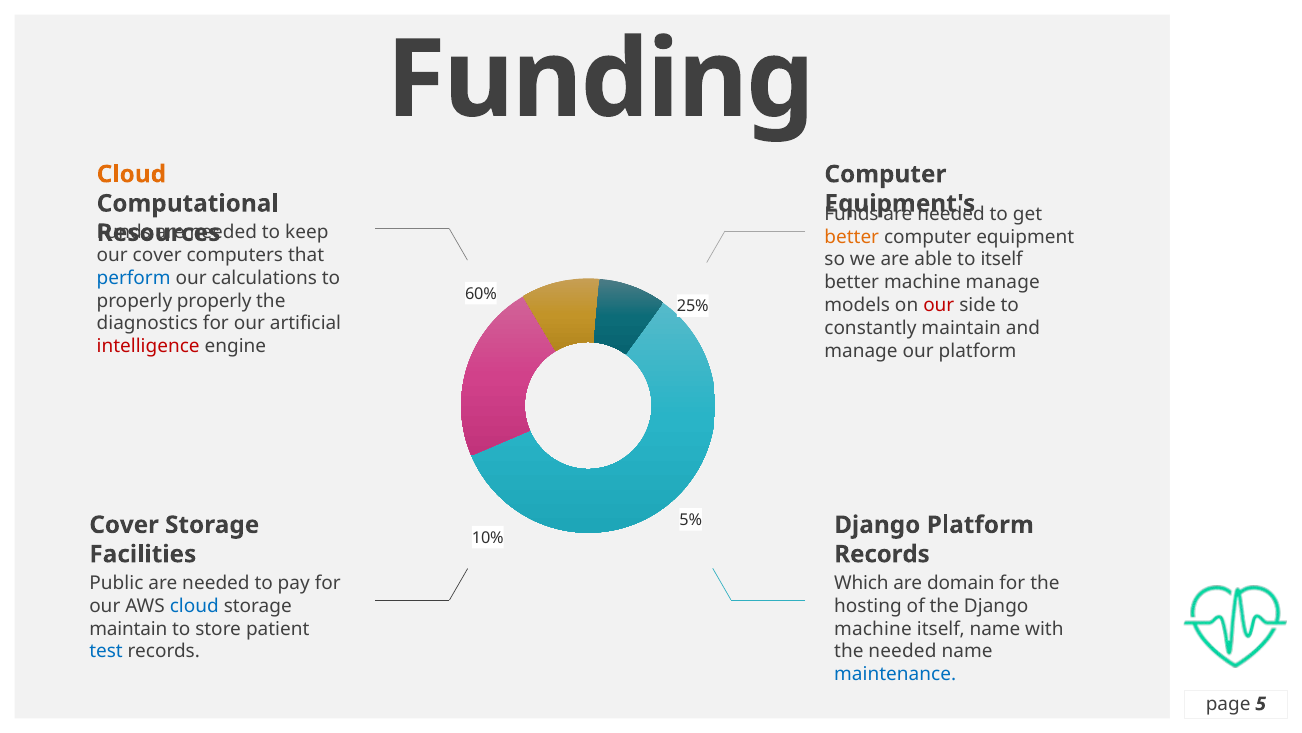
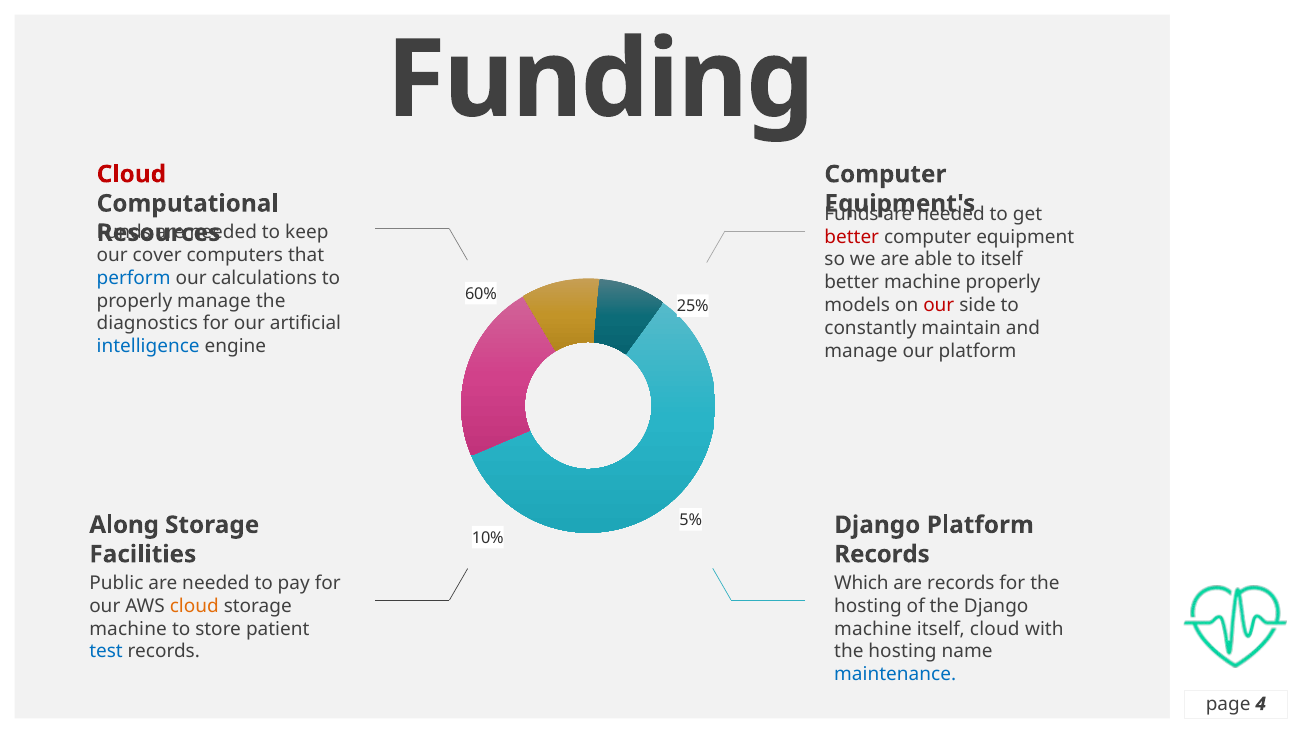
Cloud colour: orange -> red (131, 174)
better colour: orange -> red (852, 237)
machine manage: manage -> properly (1003, 282)
properly properly: properly -> manage (214, 301)
intelligence colour: red -> blue (148, 346)
Cover: Cover -> Along (124, 524)
are domain: domain -> records (961, 583)
cloud colour: blue -> orange (194, 605)
maintain: maintain -> machine (128, 628)
itself name: name -> cloud (995, 628)
needed: needed -> hosting (902, 651)
5: 5 -> 4 (1261, 703)
